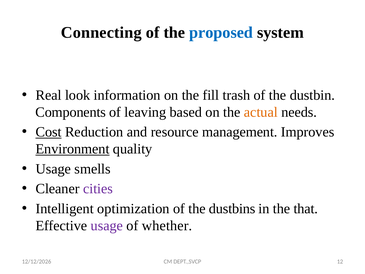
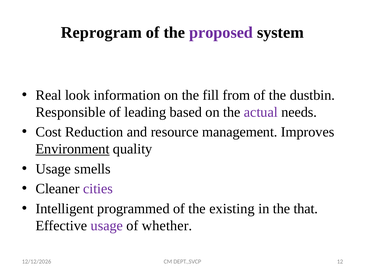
Connecting: Connecting -> Reprogram (101, 32)
proposed colour: blue -> purple (221, 32)
trash: trash -> from (236, 95)
Components: Components -> Responsible (71, 112)
leaving: leaving -> leading (145, 112)
actual colour: orange -> purple (261, 112)
Cost underline: present -> none (49, 132)
optimization: optimization -> programmed (133, 208)
dustbins: dustbins -> existing (232, 208)
